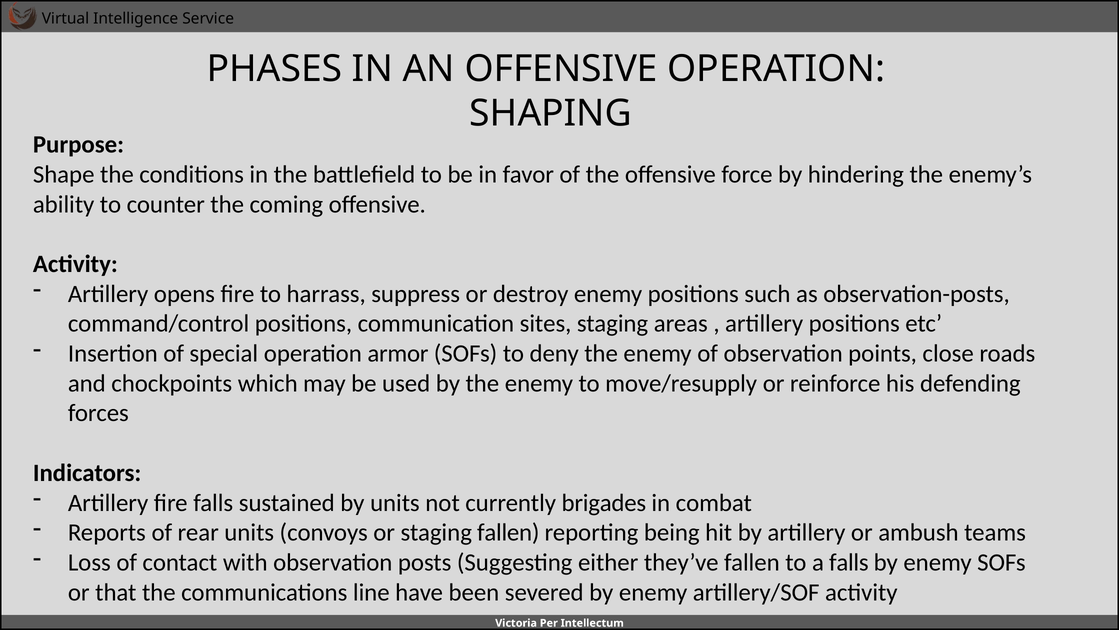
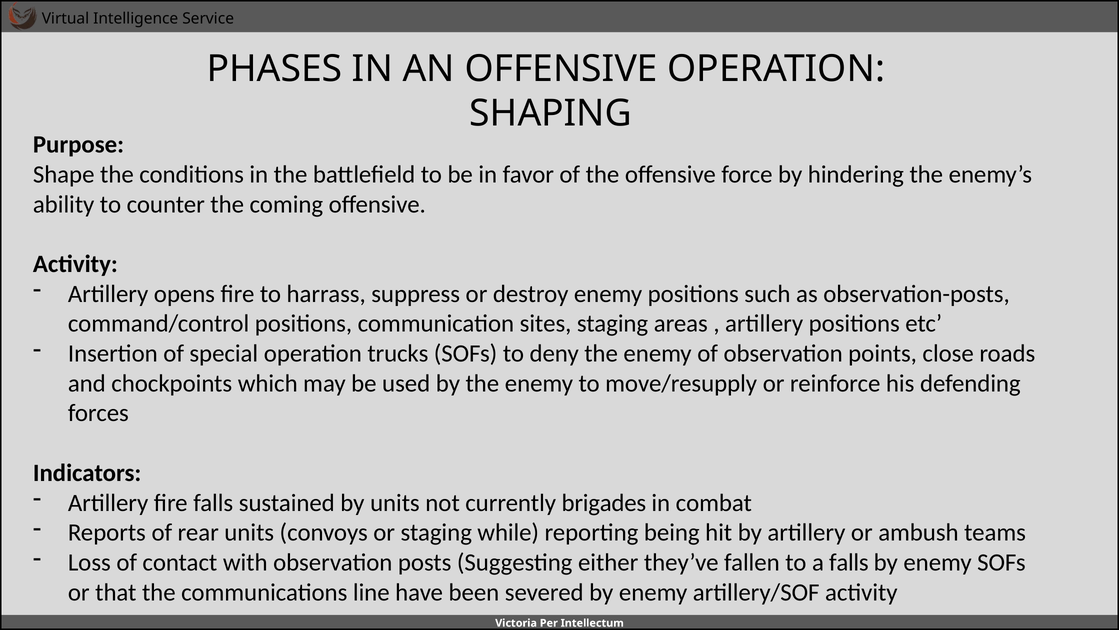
armor: armor -> trucks (398, 353)
staging fallen: fallen -> while (508, 532)
